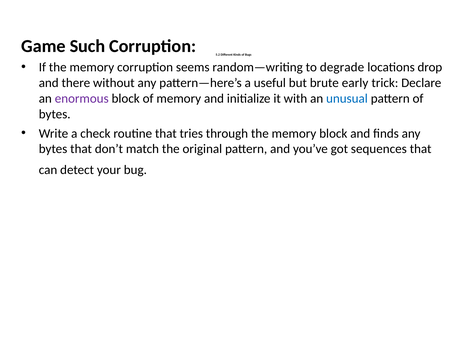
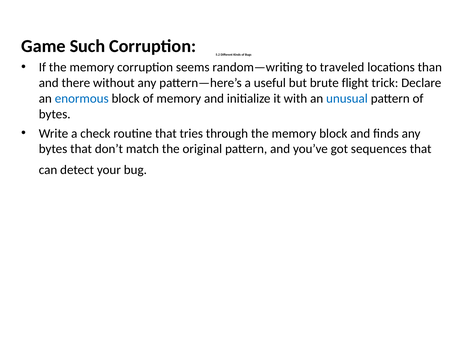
degrade: degrade -> traveled (342, 67)
drop: drop -> than (430, 67)
early: early -> flight (355, 83)
enormous colour: purple -> blue (82, 98)
